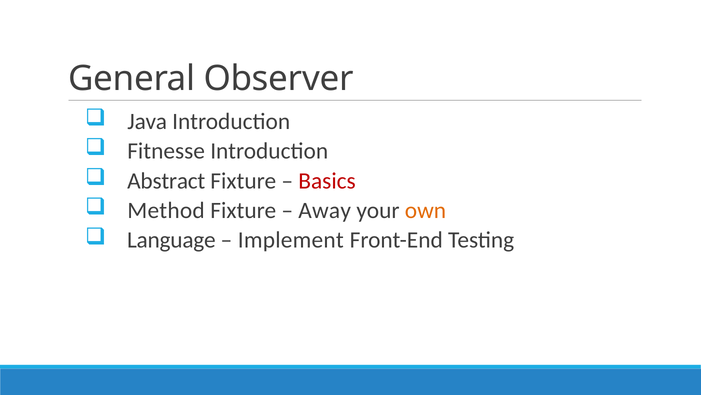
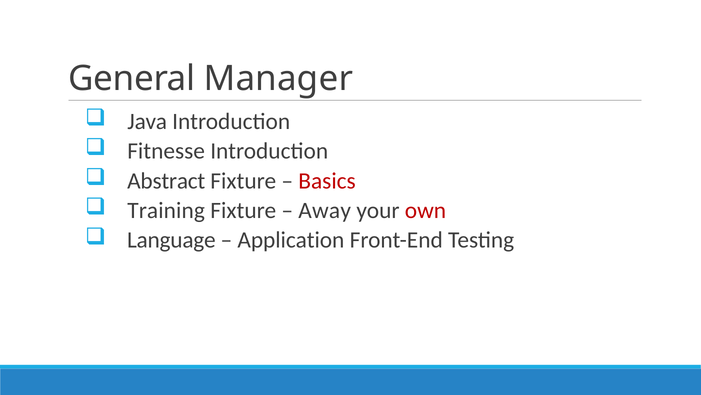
Observer: Observer -> Manager (278, 79)
Method: Method -> Training (166, 210)
own colour: orange -> red (425, 210)
Implement: Implement -> Application (291, 240)
